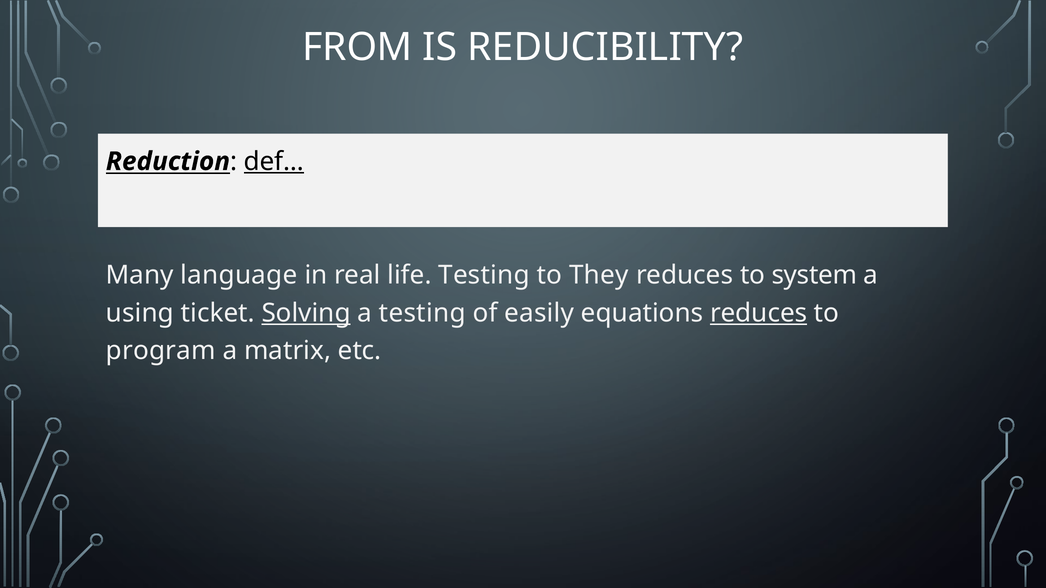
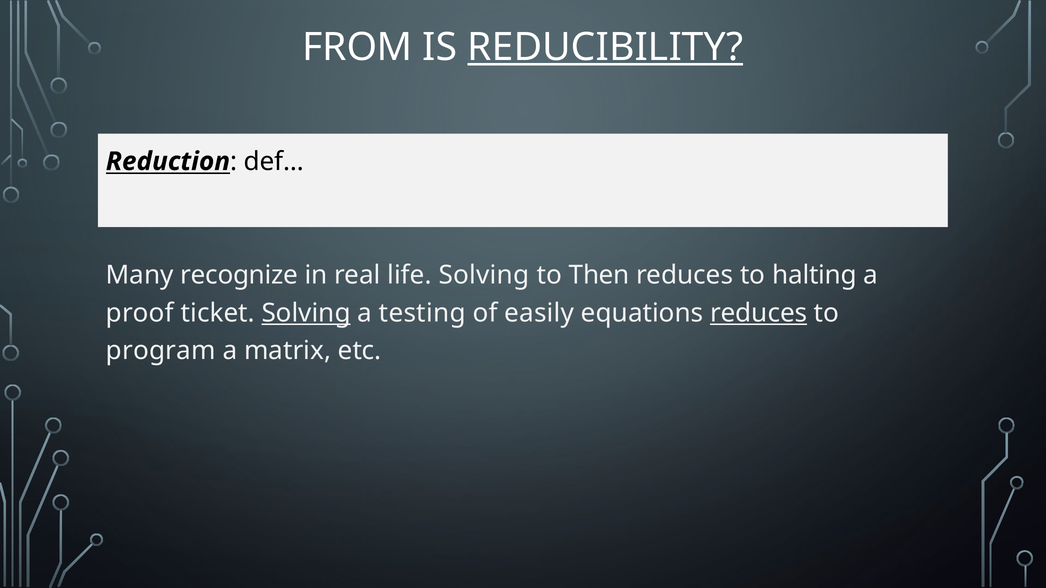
REDUCIBILITY underline: none -> present (605, 47)
def… underline: present -> none (274, 162)
language: language -> recognize (239, 276)
life Testing: Testing -> Solving (484, 276)
They: They -> Then (599, 276)
system: system -> halting (814, 276)
using: using -> proof (140, 313)
